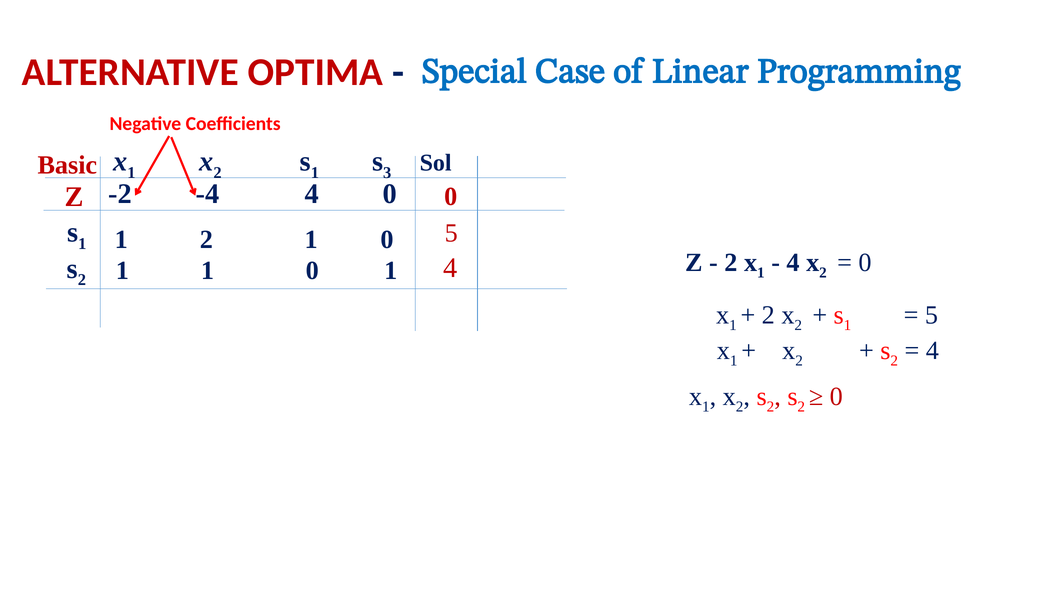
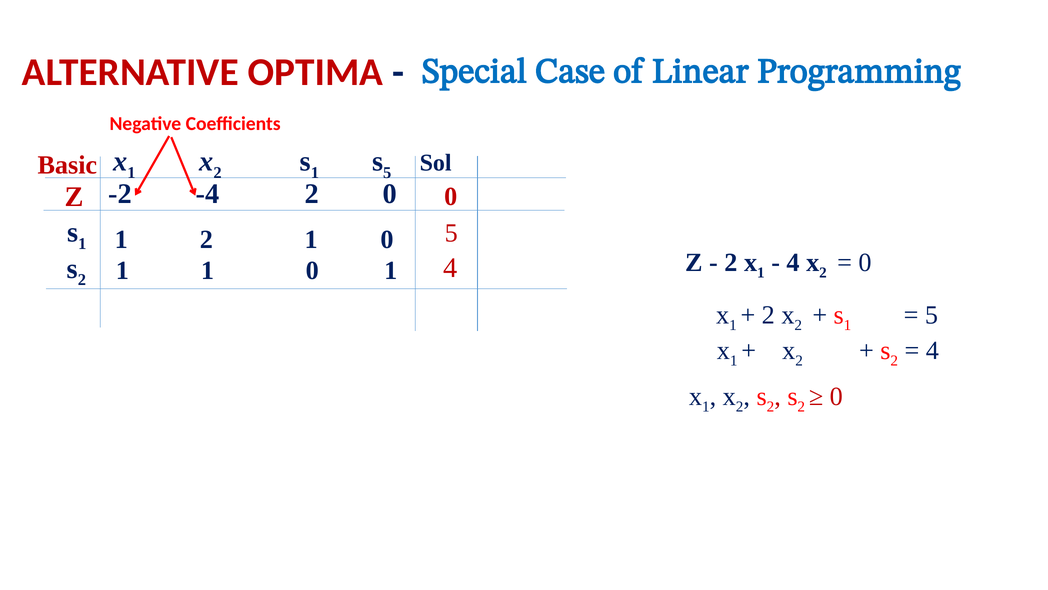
3: 3 -> 5 (387, 172)
-4 4: 4 -> 2 (312, 194)
